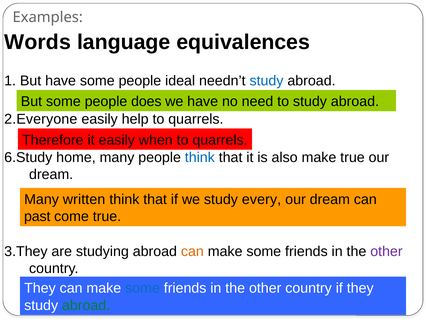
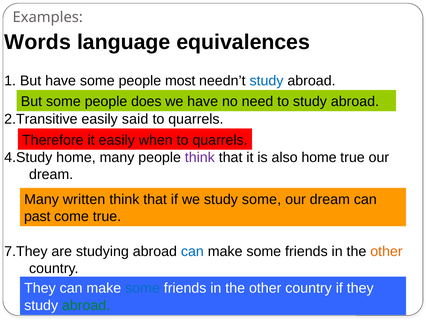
ideal: ideal -> most (180, 81)
2.Everyone: 2.Everyone -> 2.Transitive (41, 119)
help: help -> said (135, 119)
6.Study: 6.Study -> 4.Study (28, 157)
think colour: blue -> purple (200, 157)
also make: make -> home (319, 157)
study every: every -> some (262, 199)
3.They: 3.They -> 7.They (26, 251)
can colour: orange -> blue (192, 251)
other colour: purple -> orange (386, 251)
